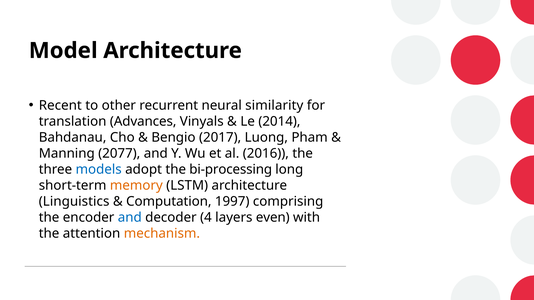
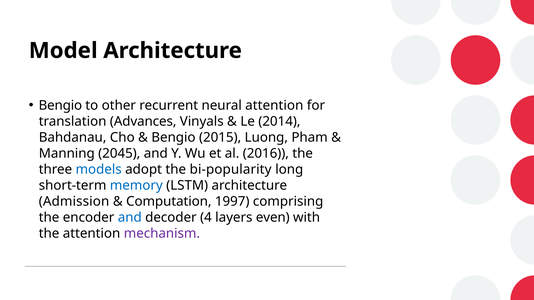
Recent: Recent -> Bengio (60, 106)
neural similarity: similarity -> attention (274, 106)
2017: 2017 -> 2015 (220, 138)
2077: 2077 -> 2045 (119, 154)
bi-processing: bi-processing -> bi-popularity (231, 170)
memory colour: orange -> blue (136, 186)
Linguistics: Linguistics -> Admission (74, 202)
mechanism colour: orange -> purple (162, 234)
